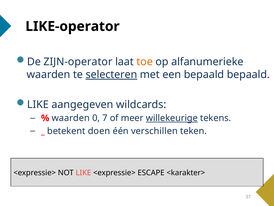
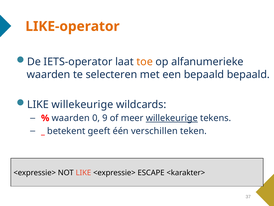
LIKE-operator colour: black -> orange (72, 26)
ZIJN-operator: ZIJN-operator -> IETS-operator (78, 62)
selecteren underline: present -> none (111, 74)
LIKE aangegeven: aangegeven -> willekeurige (82, 104)
7: 7 -> 9 (105, 118)
doen: doen -> geeft (99, 131)
